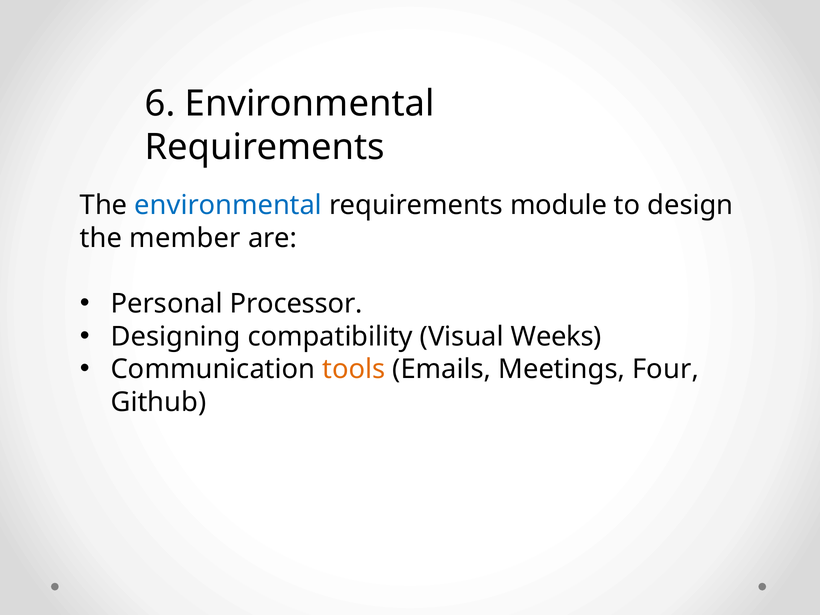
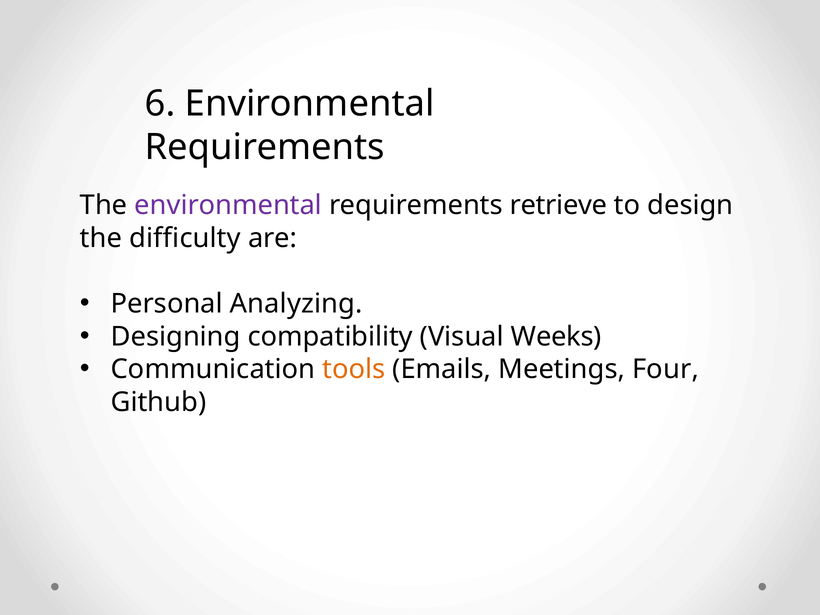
environmental colour: blue -> purple (228, 205)
module: module -> retrieve (559, 205)
member: member -> difficulty (185, 238)
Processor: Processor -> Analyzing (296, 304)
